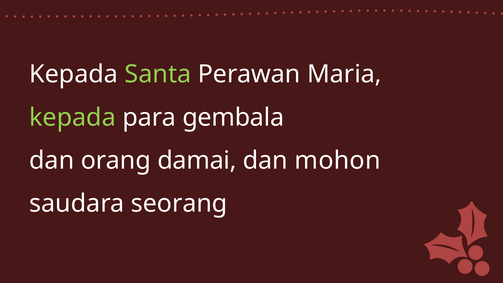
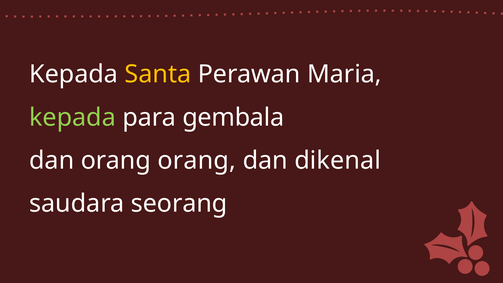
Santa colour: light green -> yellow (158, 74)
orang damai: damai -> orang (197, 160)
mohon: mohon -> dikenal (338, 160)
